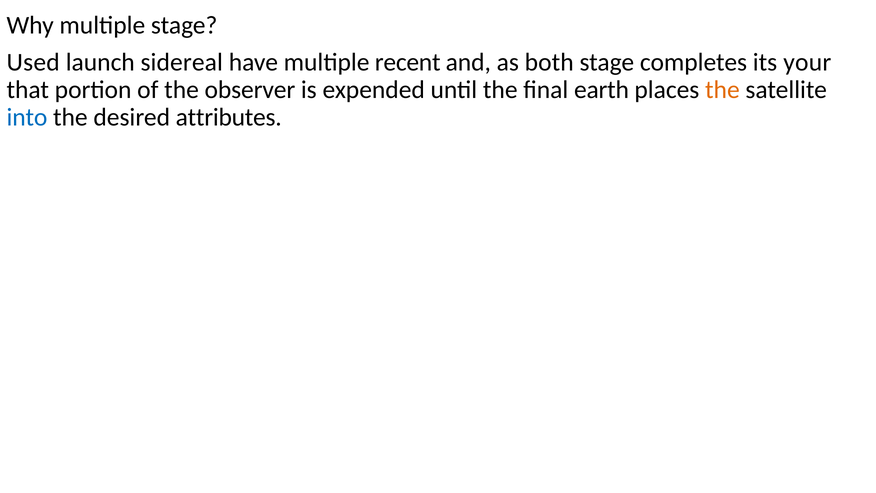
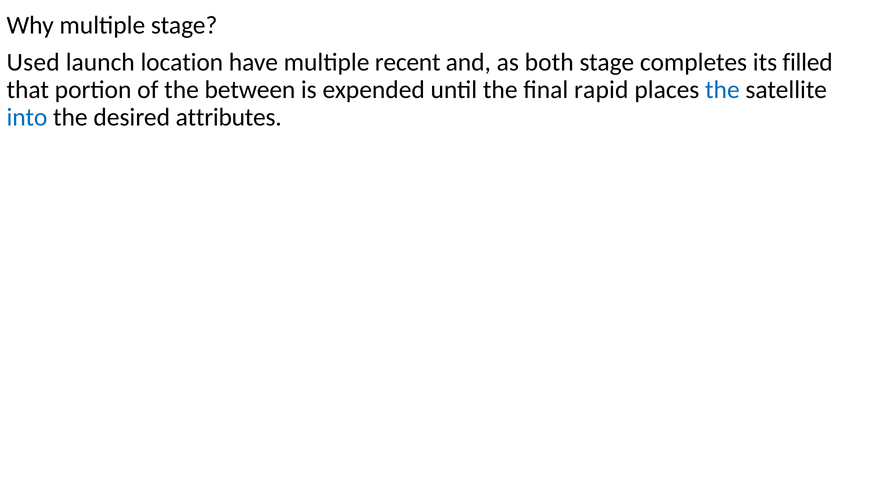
sidereal: sidereal -> location (182, 62)
your: your -> filled (808, 62)
observer: observer -> between (250, 90)
earth: earth -> rapid (601, 90)
the colour: orange -> blue (722, 90)
